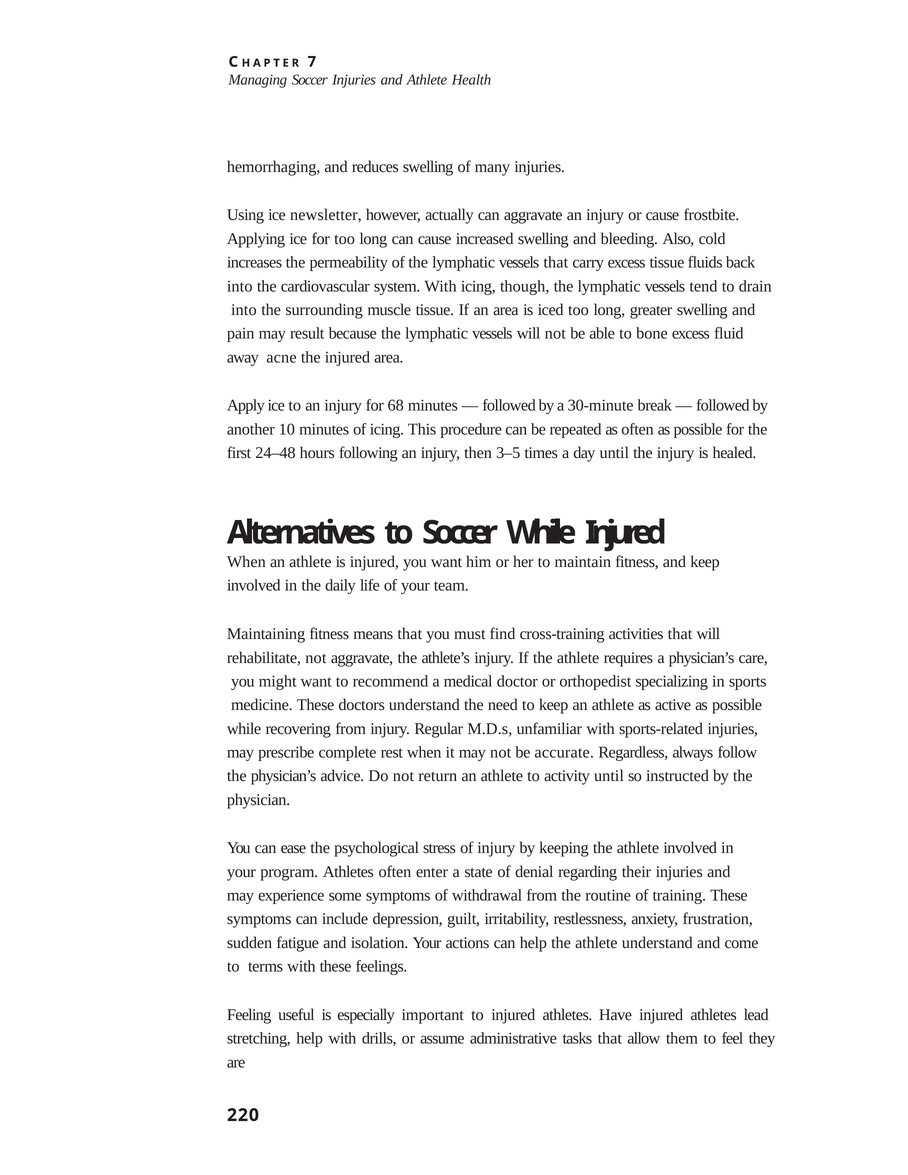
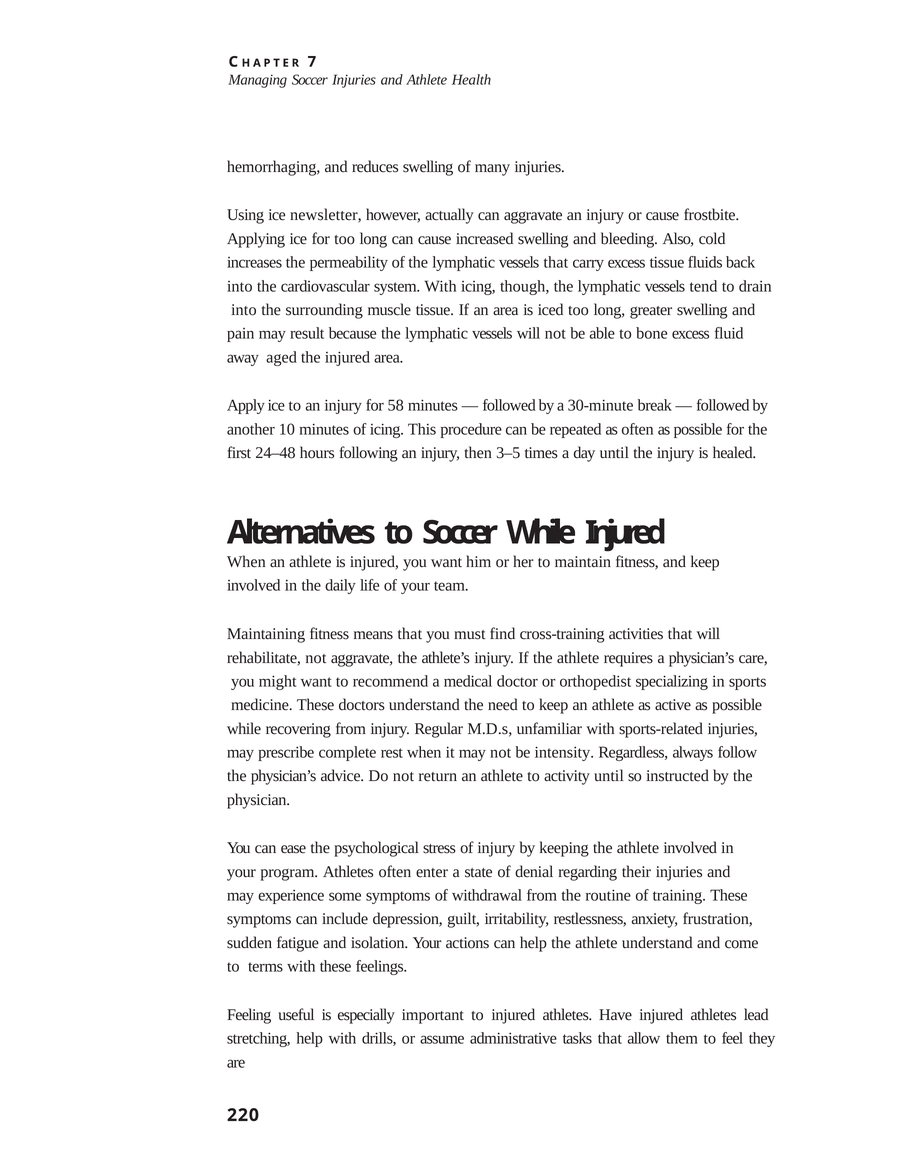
acne: acne -> aged (282, 357)
68: 68 -> 58 (396, 406)
accurate: accurate -> intensity (564, 752)
